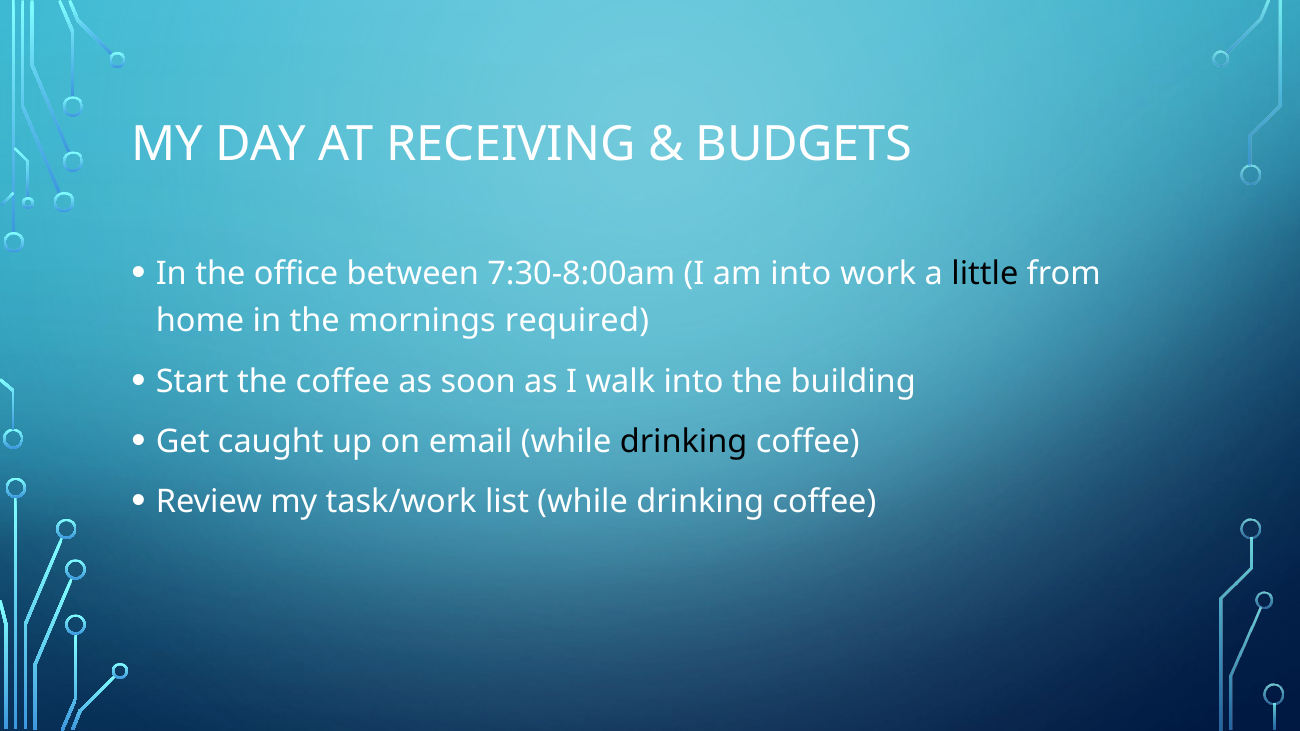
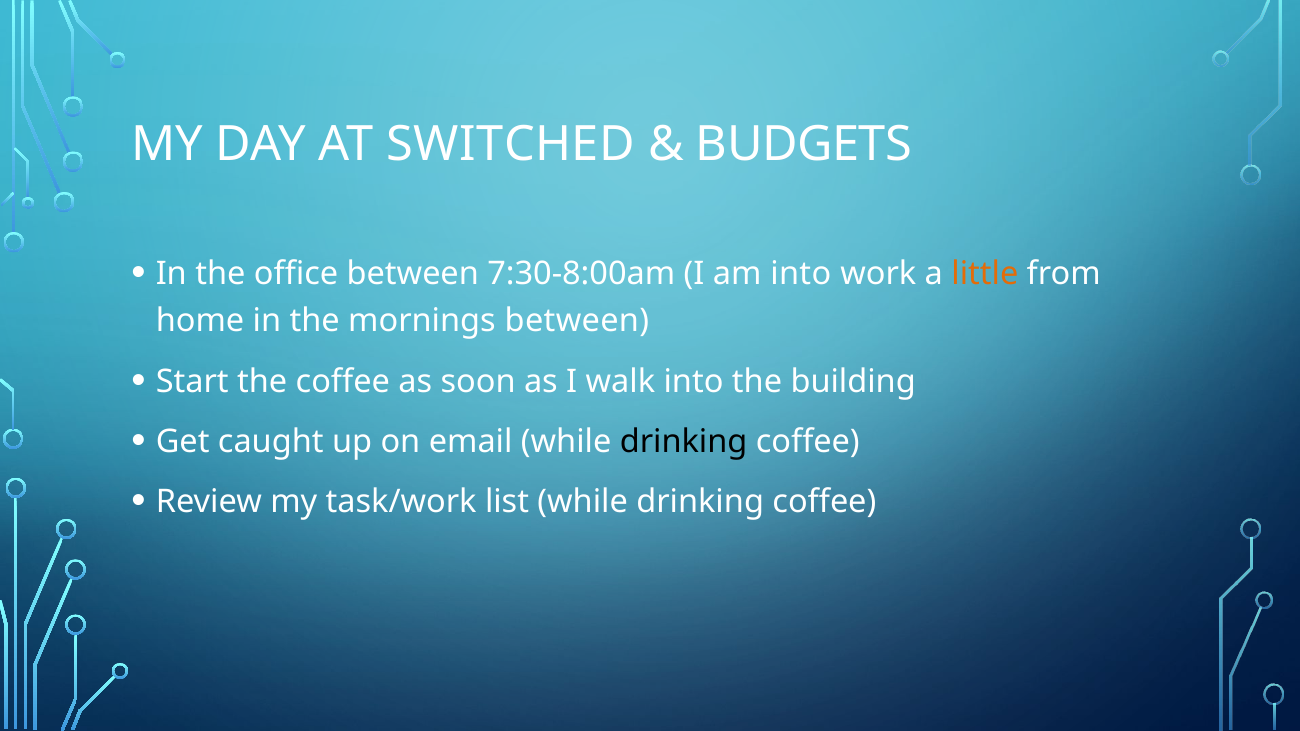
RECEIVING: RECEIVING -> SWITCHED (511, 144)
little colour: black -> orange (985, 274)
mornings required: required -> between (577, 321)
